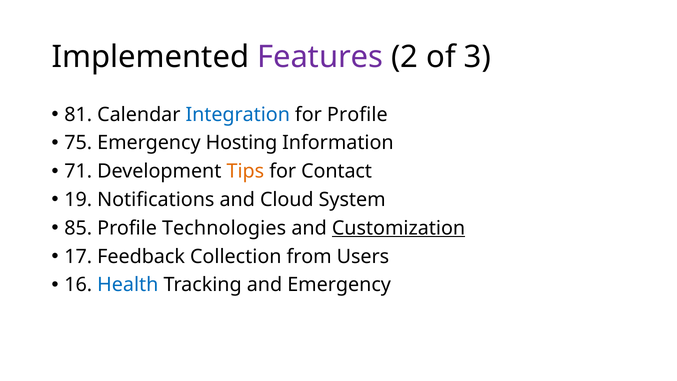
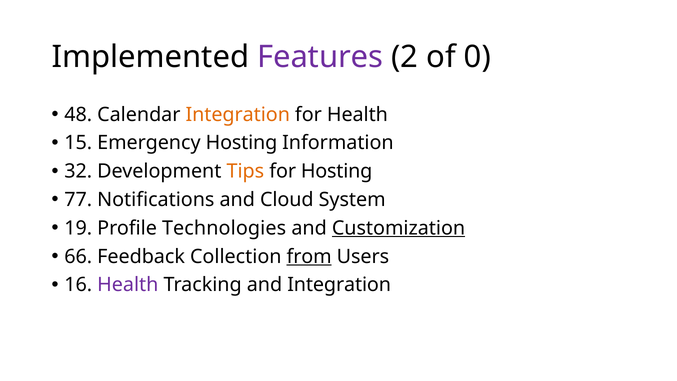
3: 3 -> 0 (477, 57)
81: 81 -> 48 (78, 114)
Integration colour: blue -> orange (238, 114)
for Profile: Profile -> Health (357, 114)
75: 75 -> 15 (78, 143)
71: 71 -> 32 (78, 171)
for Contact: Contact -> Hosting (337, 171)
19: 19 -> 77 (78, 200)
85: 85 -> 19 (78, 228)
17: 17 -> 66 (78, 256)
from underline: none -> present (309, 256)
Health colour: blue -> purple (128, 285)
and Emergency: Emergency -> Integration (339, 285)
